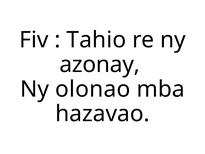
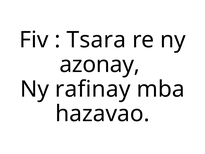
Tahio: Tahio -> Tsara (96, 40)
olonao: olonao -> rafinay (93, 89)
